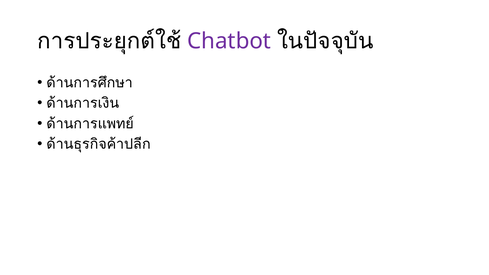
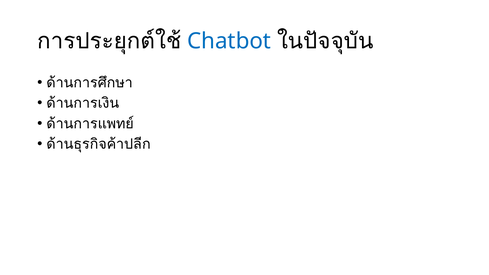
Chatbot colour: purple -> blue (229, 41)
